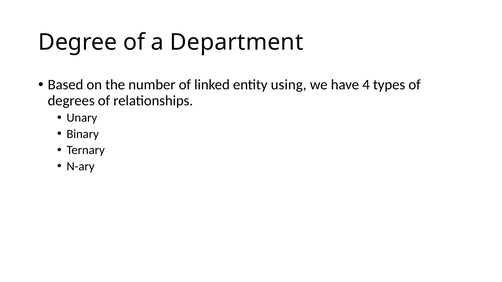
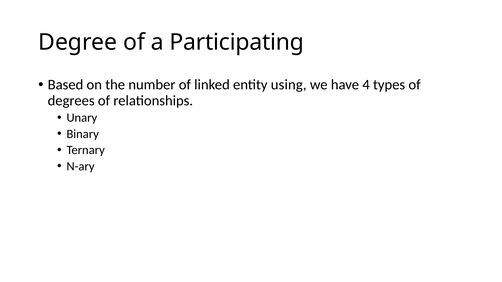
Department: Department -> Participating (237, 42)
